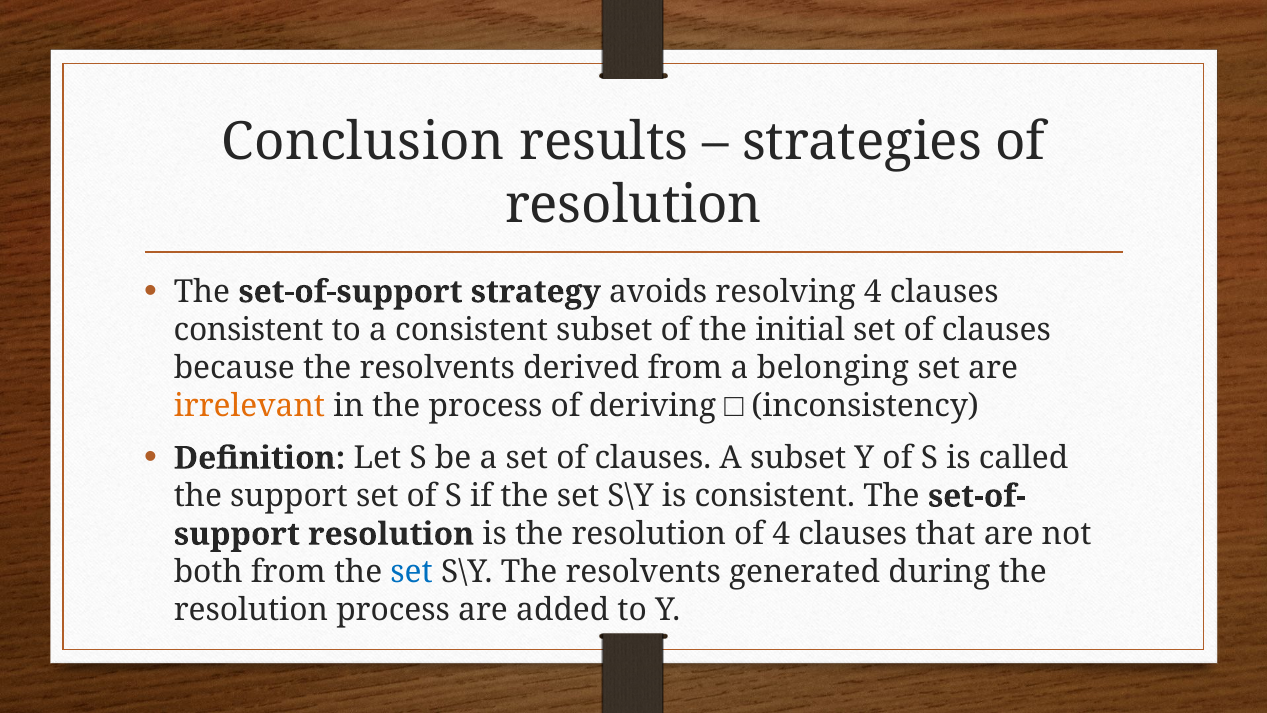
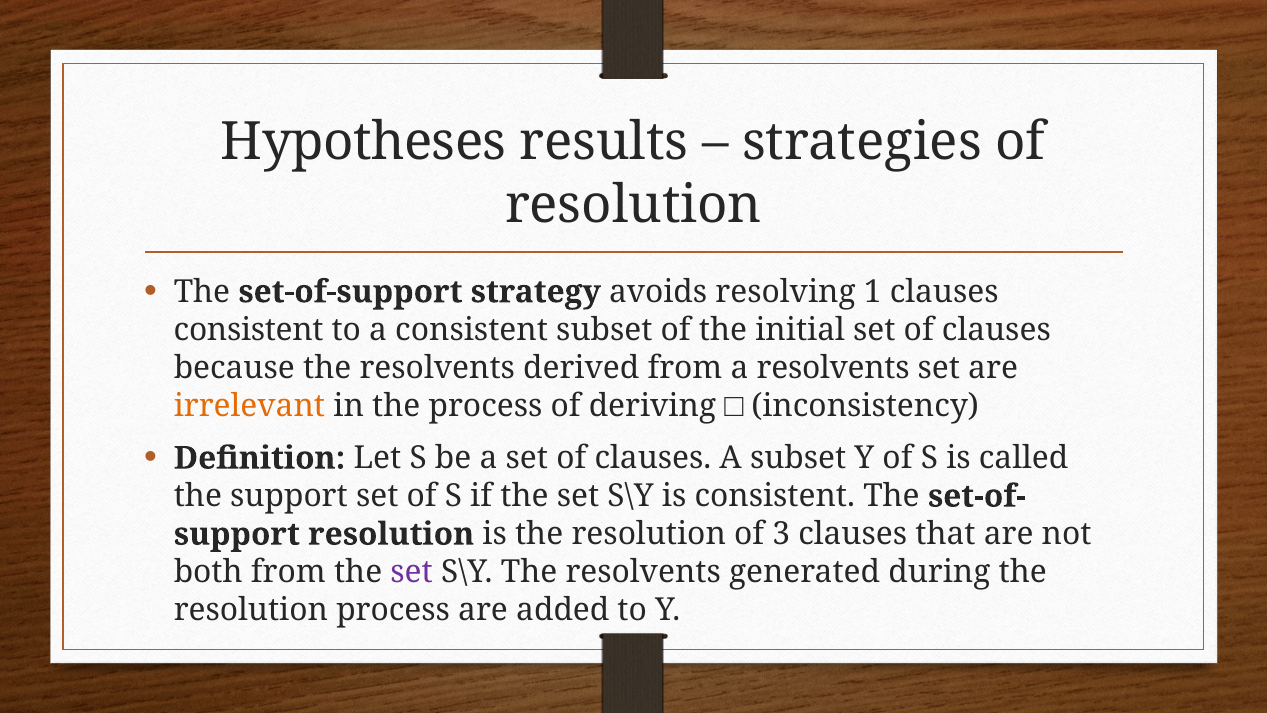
Conclusion: Conclusion -> Hypotheses (364, 142)
resolving 4: 4 -> 1 (873, 292)
a belonging: belonging -> resolvents (833, 368)
of 4: 4 -> 3 (781, 534)
set colour: blue -> purple (412, 572)
